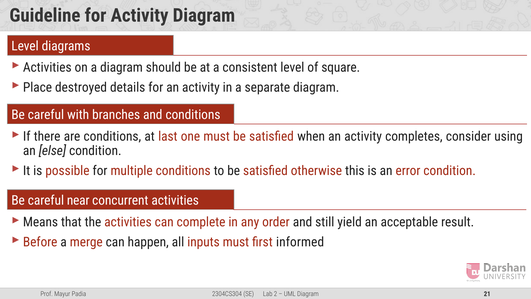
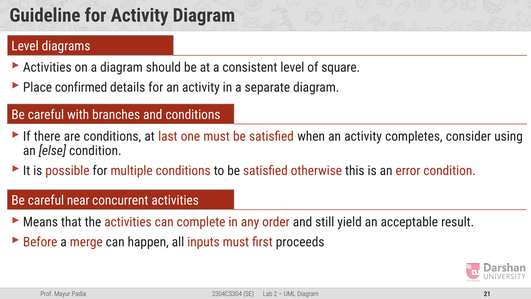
destroyed: destroyed -> confirmed (81, 87)
informed: informed -> proceeds (300, 242)
